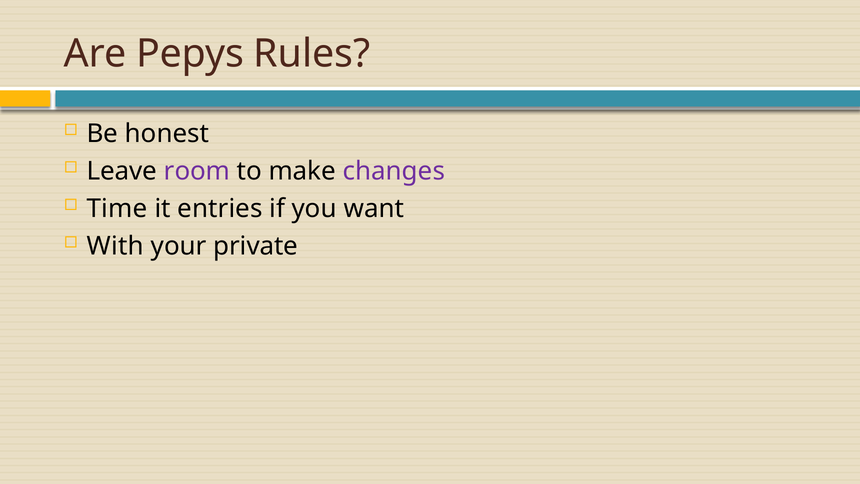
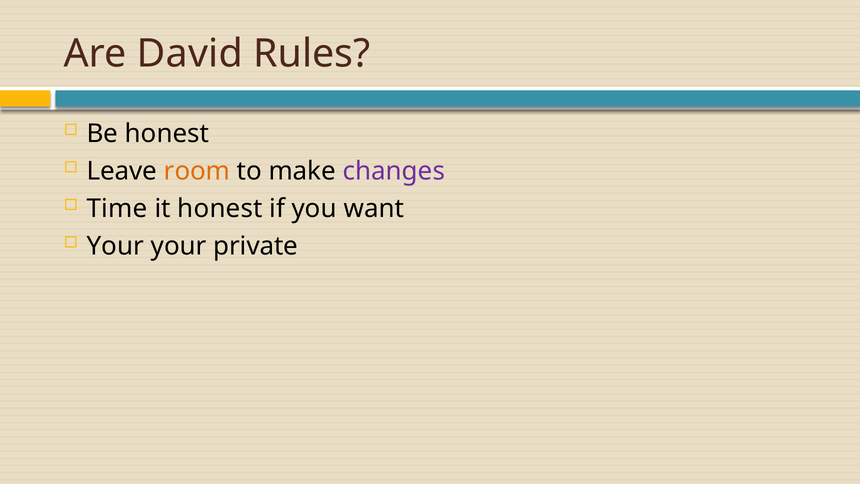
Pepys: Pepys -> David (190, 54)
room colour: purple -> orange (197, 171)
it entries: entries -> honest (220, 208)
With: With -> Your (115, 246)
